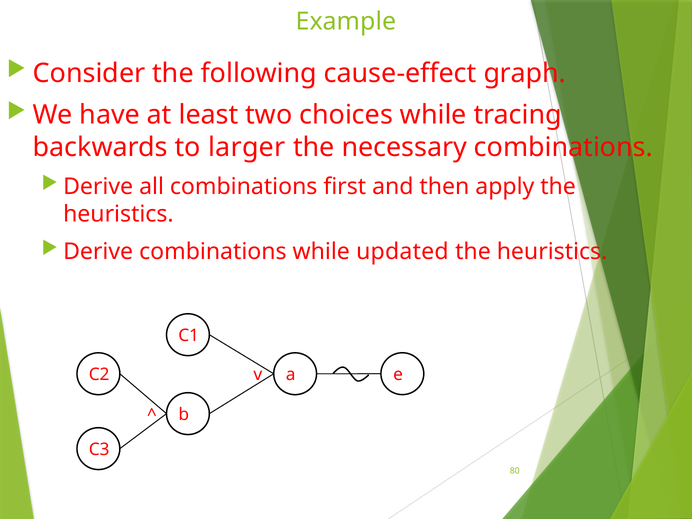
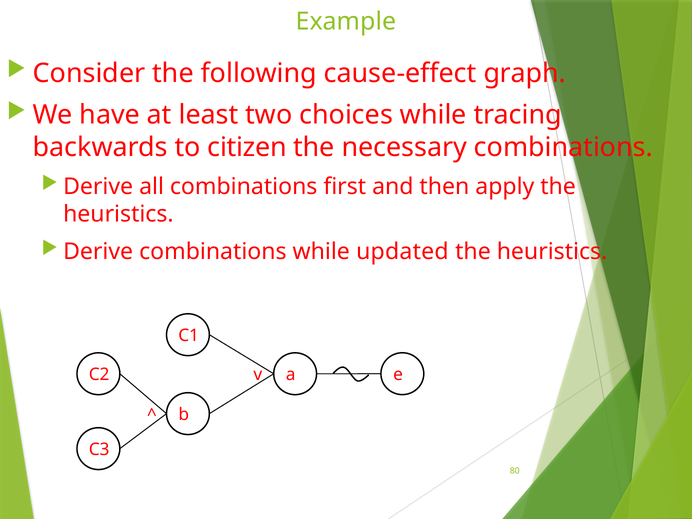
larger: larger -> citizen (247, 147)
